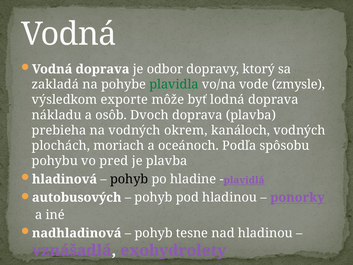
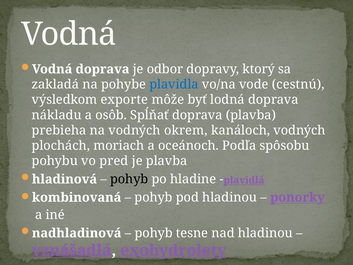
plavidla colour: green -> blue (174, 84)
zmysle: zmysle -> cestnú (298, 84)
Dvoch: Dvoch -> Spĺňať (149, 115)
autobusových: autobusových -> kombinovaná (77, 197)
